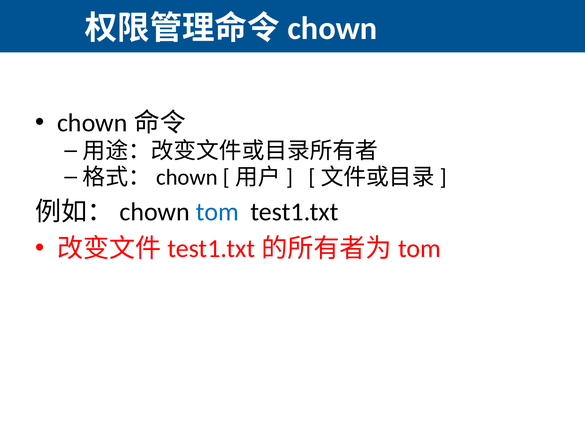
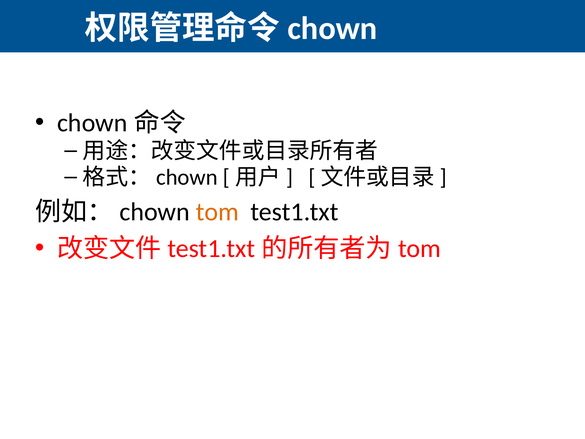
tom colour: blue -> orange (217, 212)
